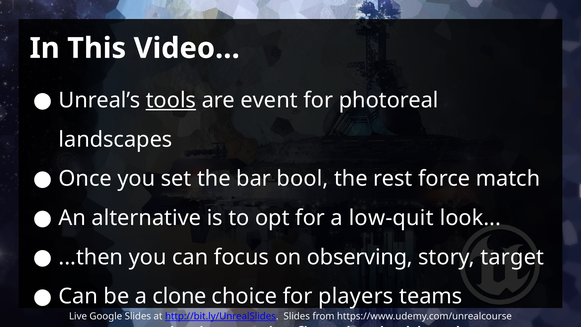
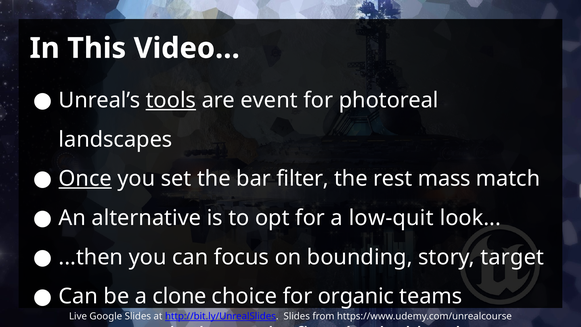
Once underline: none -> present (85, 179)
bool: bool -> filter (303, 179)
force: force -> mass (444, 179)
observing: observing -> bounding (360, 257)
players: players -> organic (356, 296)
